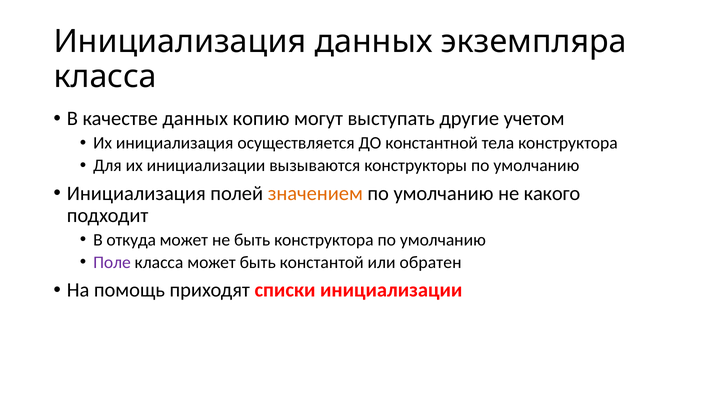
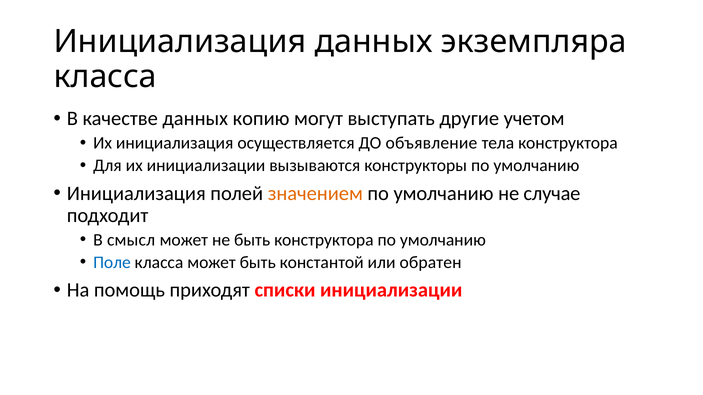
константной: константной -> объявление (431, 143)
какого: какого -> случае (552, 194)
откуда: откуда -> смысл (131, 240)
Поле colour: purple -> blue (112, 263)
